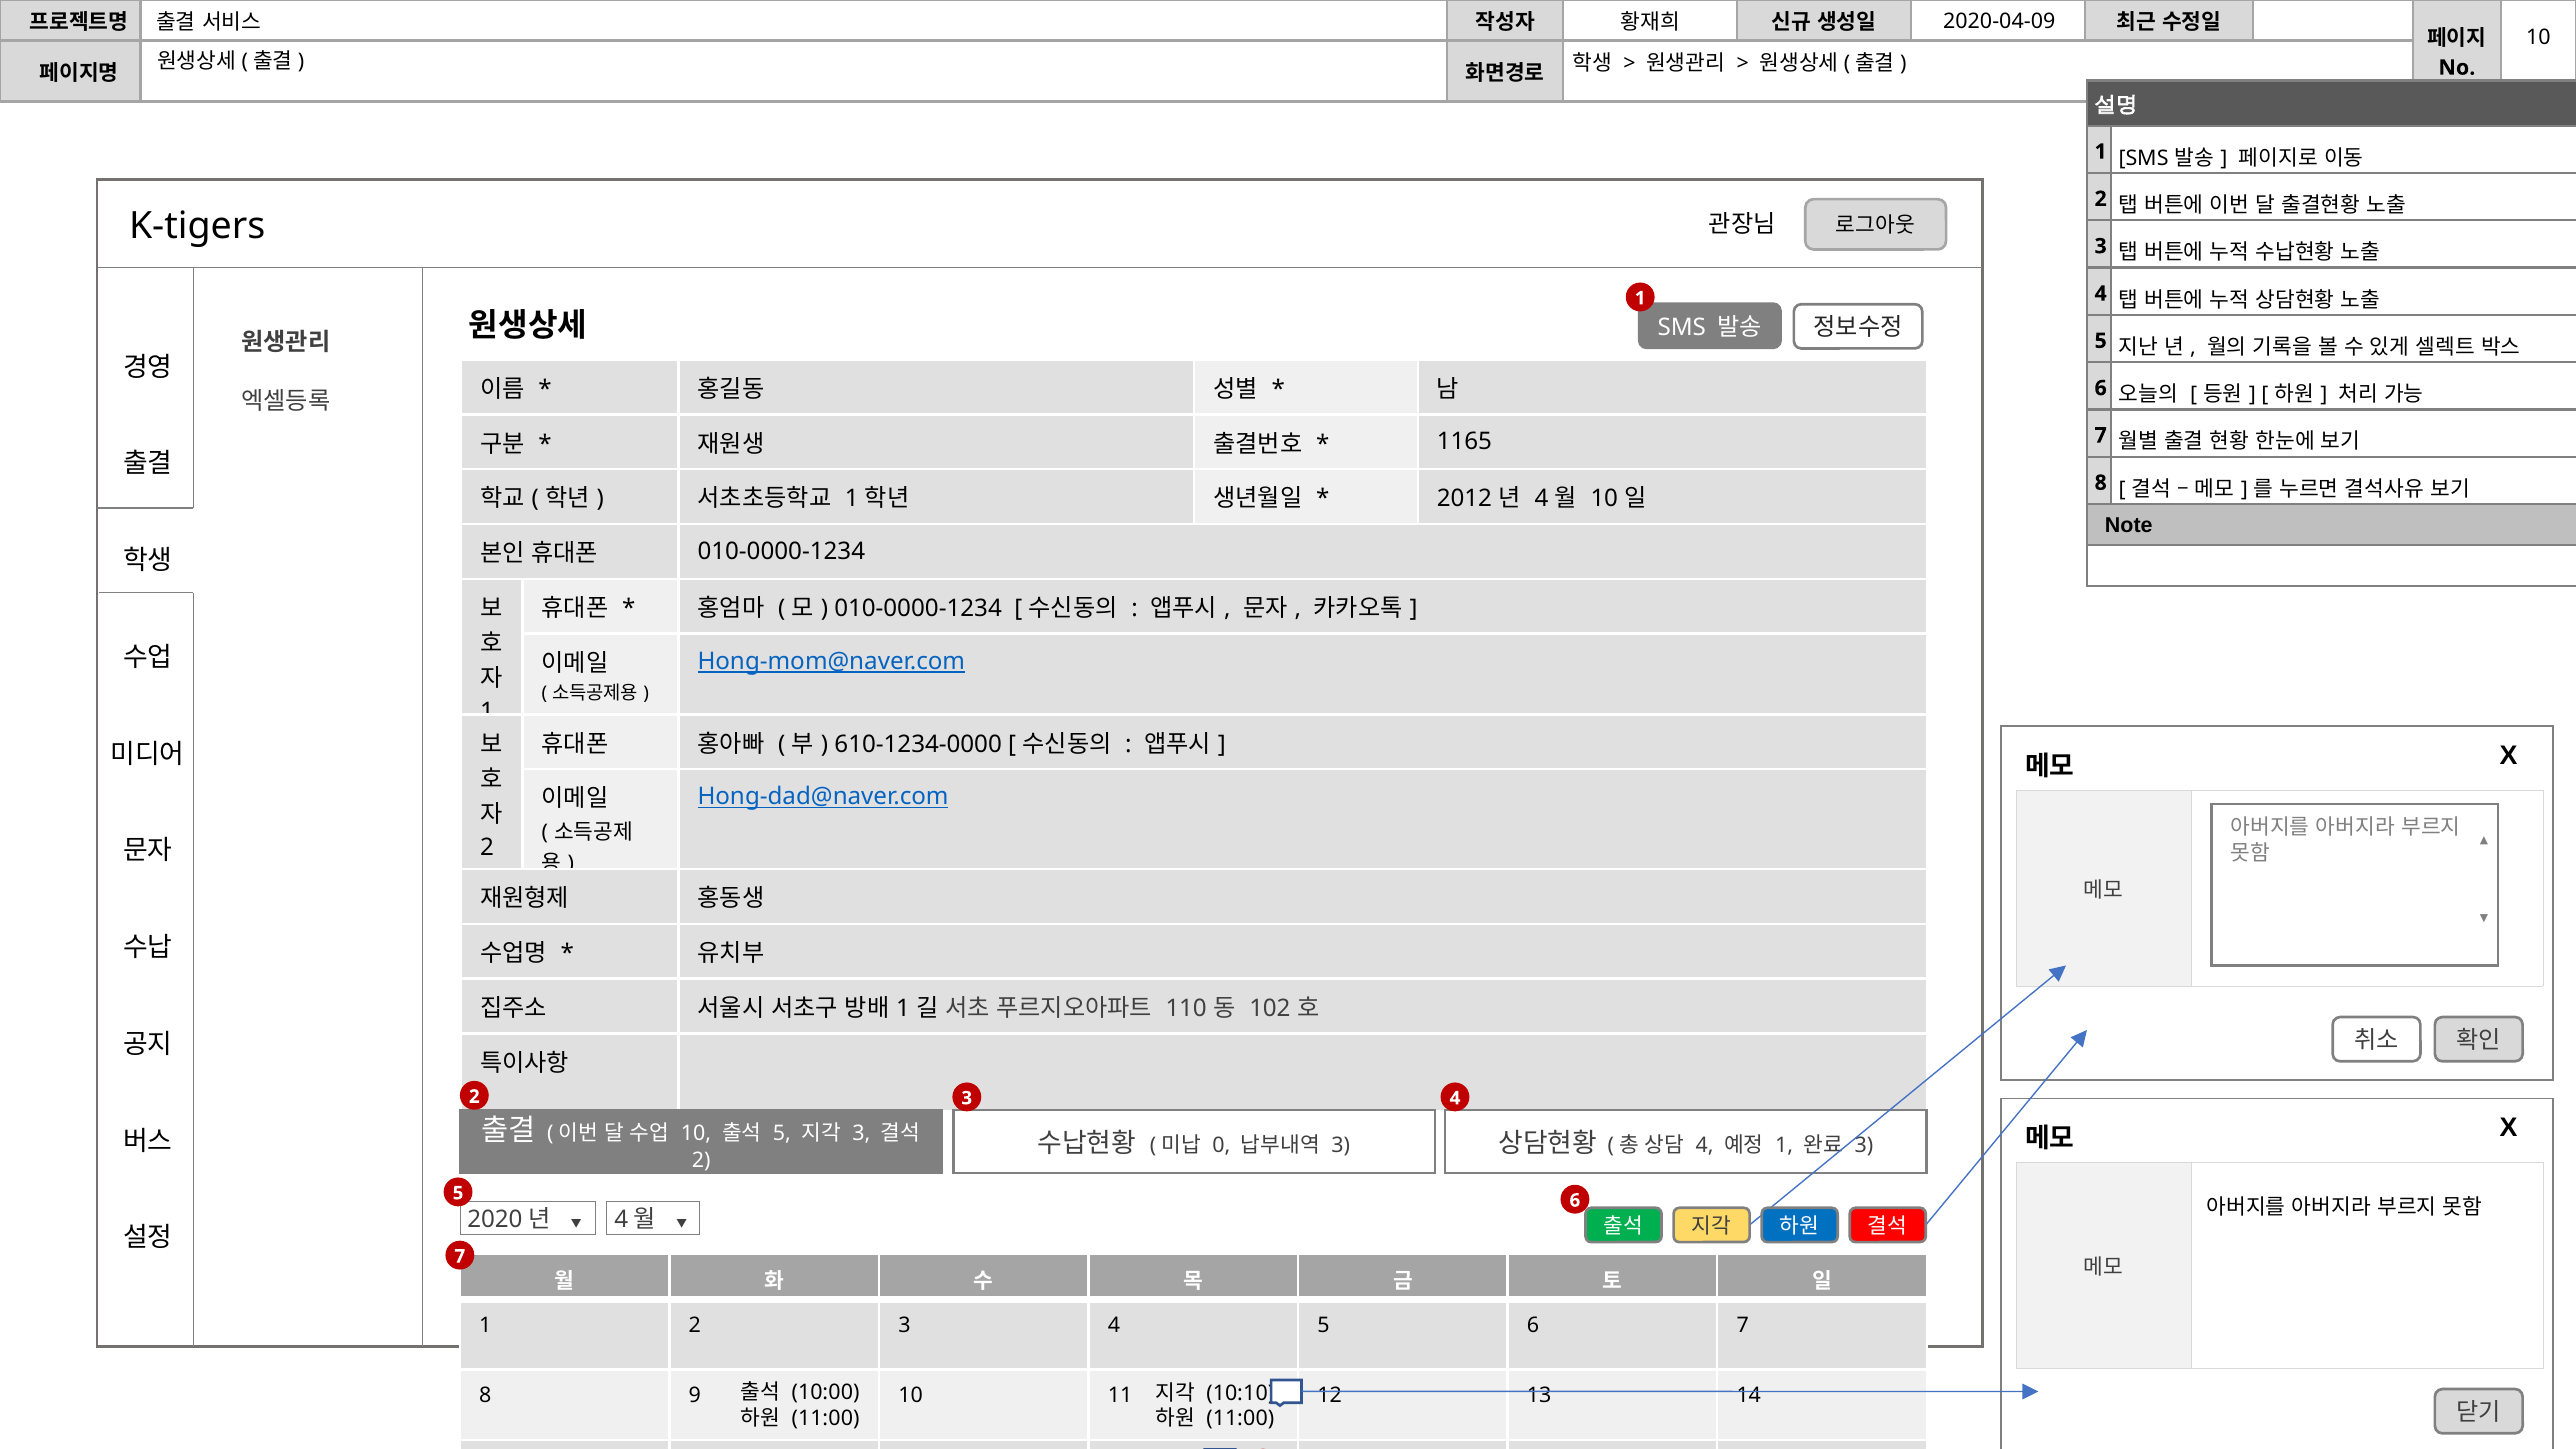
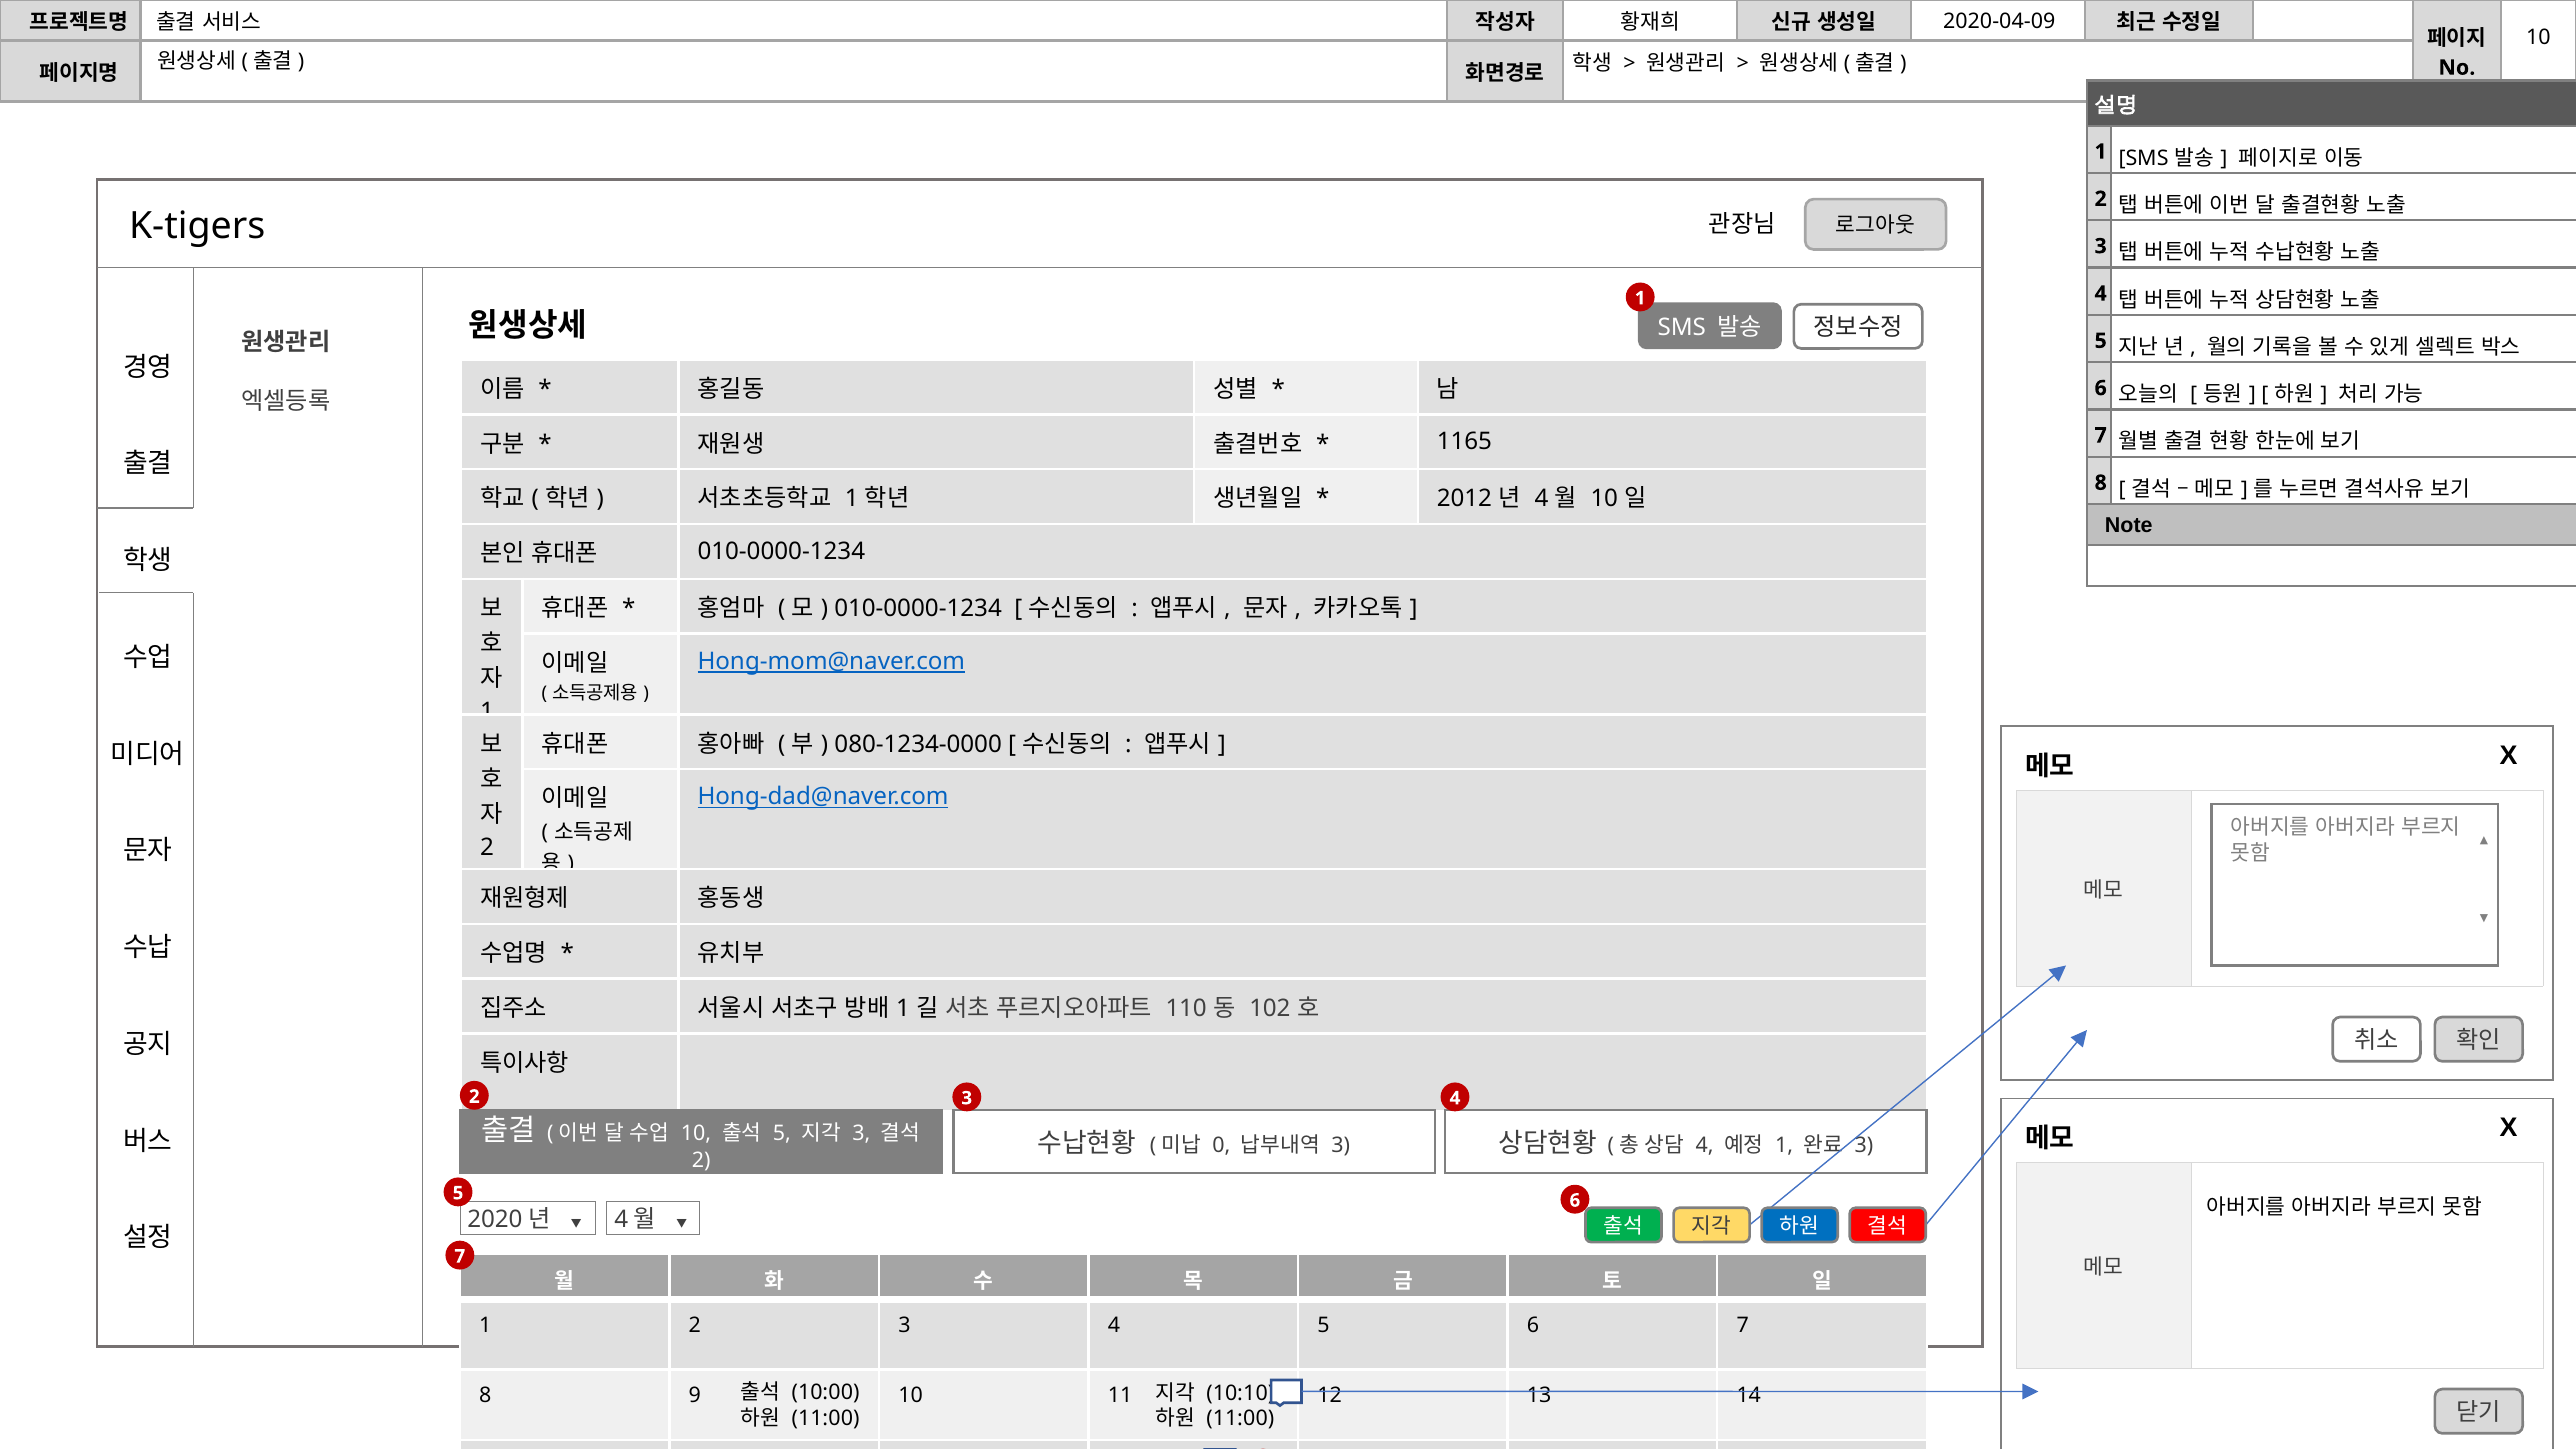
610-1234-0000: 610-1234-0000 -> 080-1234-0000 (918, 744)
